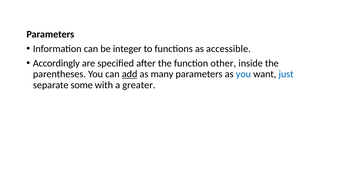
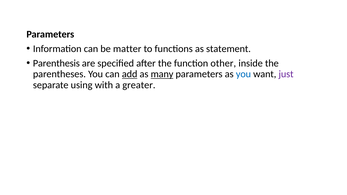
integer: integer -> matter (127, 49)
accessible: accessible -> statement (228, 49)
Accordingly: Accordingly -> Parenthesis (56, 63)
many underline: none -> present (162, 74)
just colour: blue -> purple (286, 74)
some: some -> using (82, 85)
